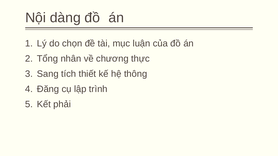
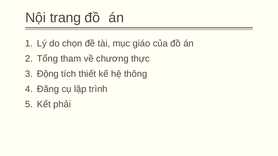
dàng: dàng -> trang (65, 18)
luận: luận -> giáo (142, 44)
nhân: nhân -> tham (71, 59)
Sang: Sang -> Động (48, 74)
